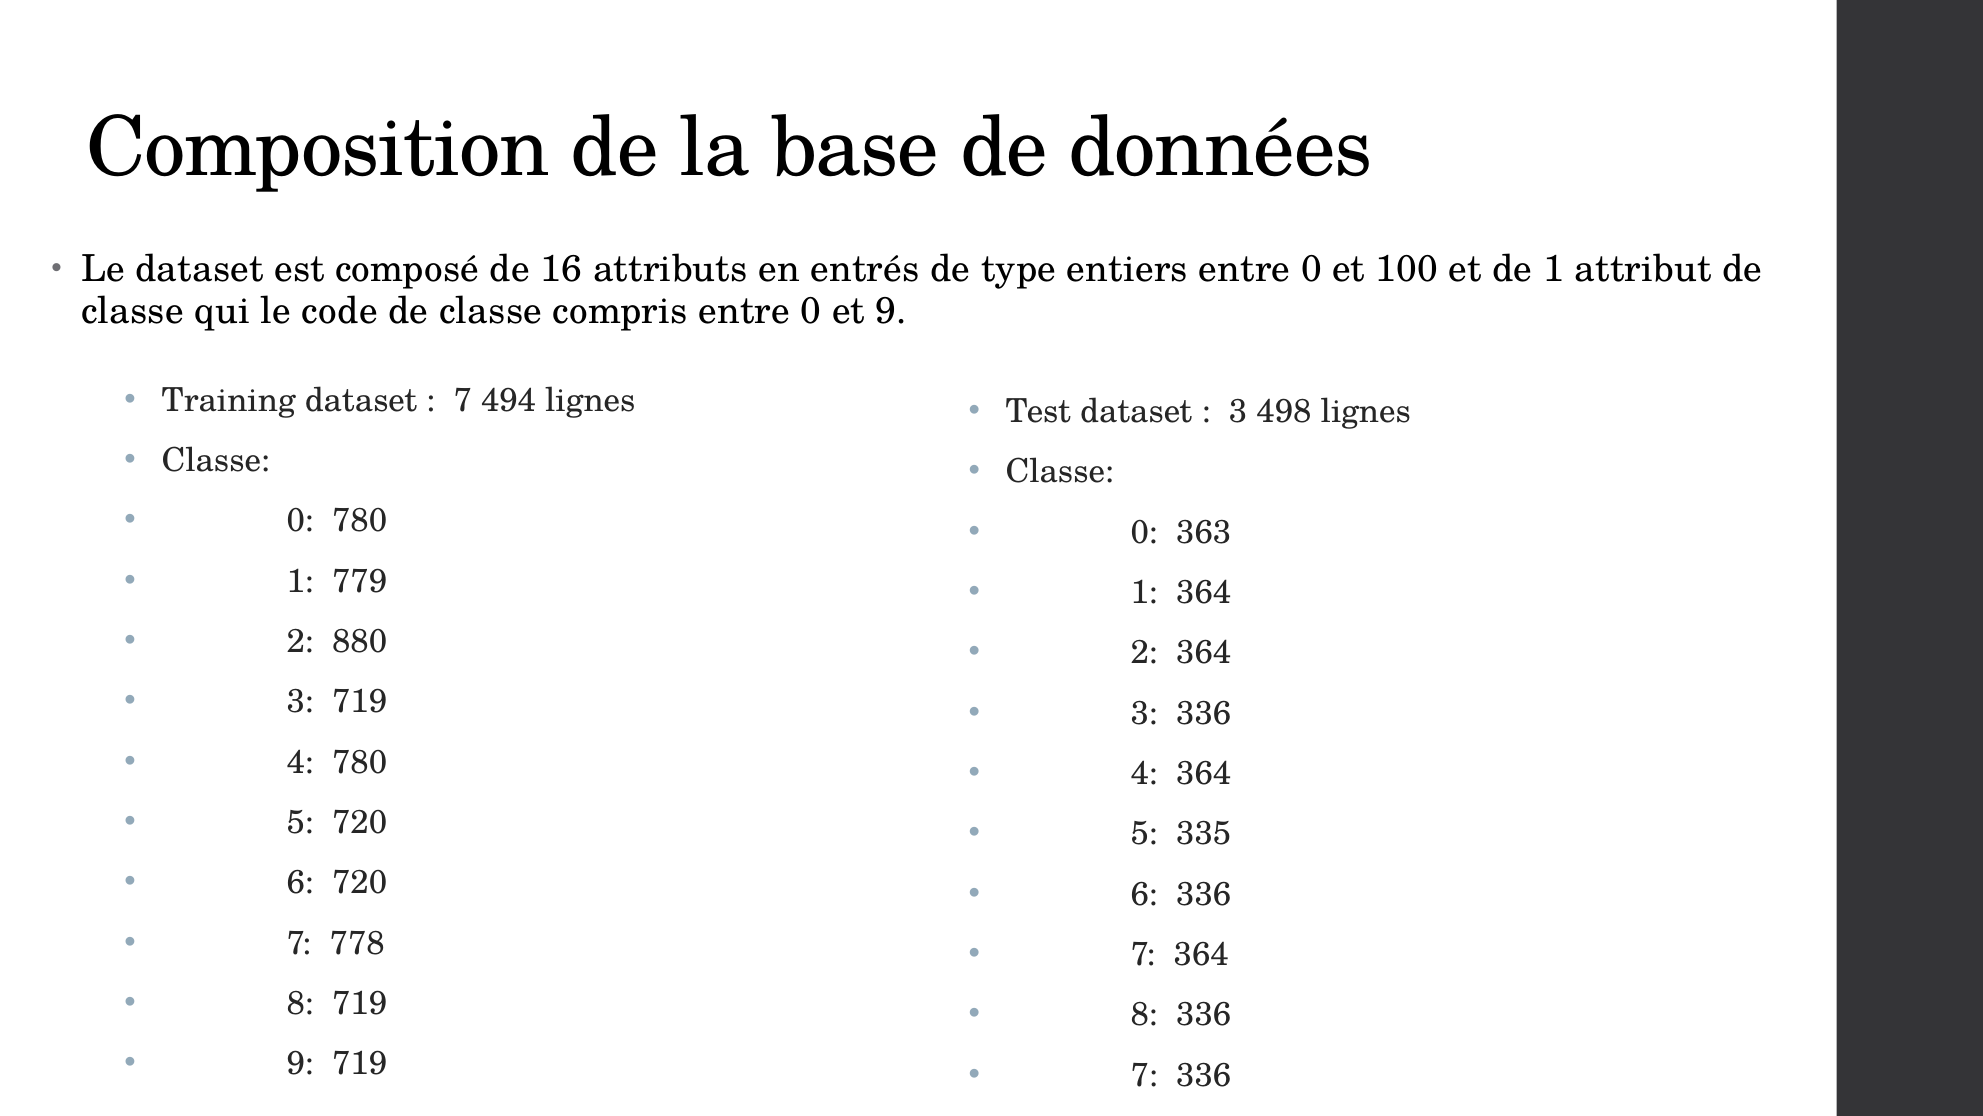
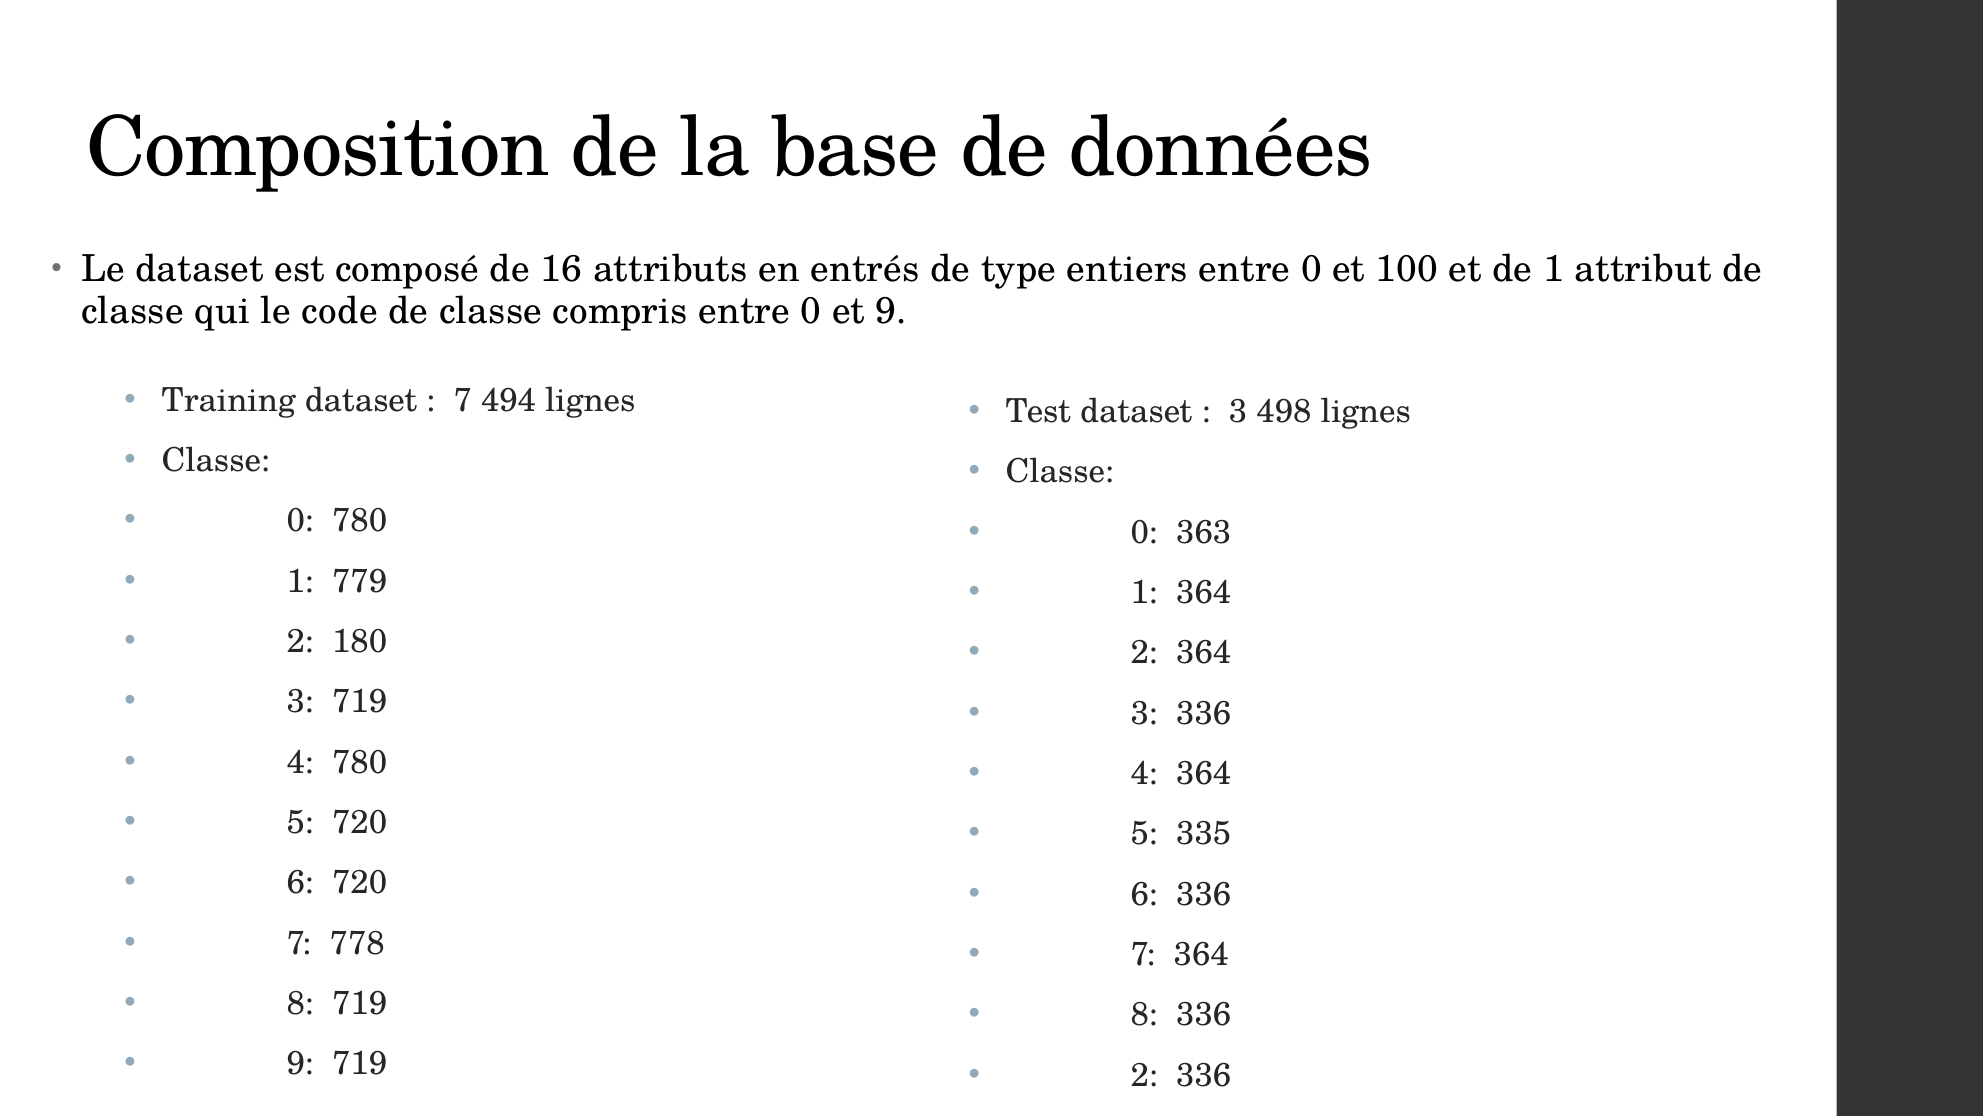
880: 880 -> 180 (360, 641)
7: 7 -> 2 (1144, 1075)
